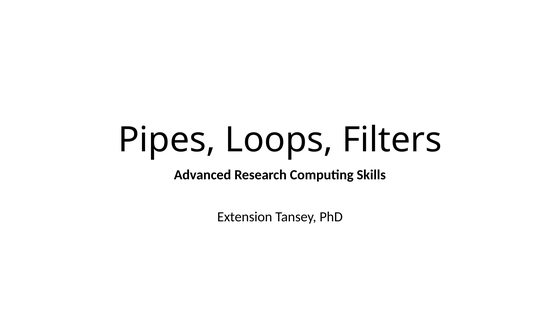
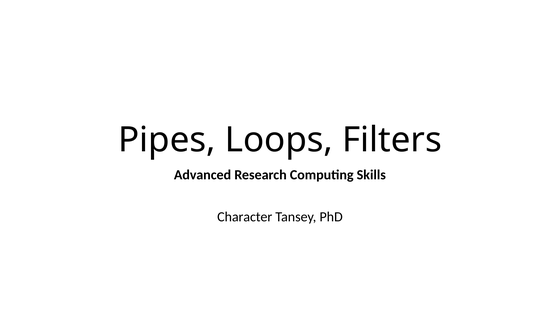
Extension: Extension -> Character (245, 217)
